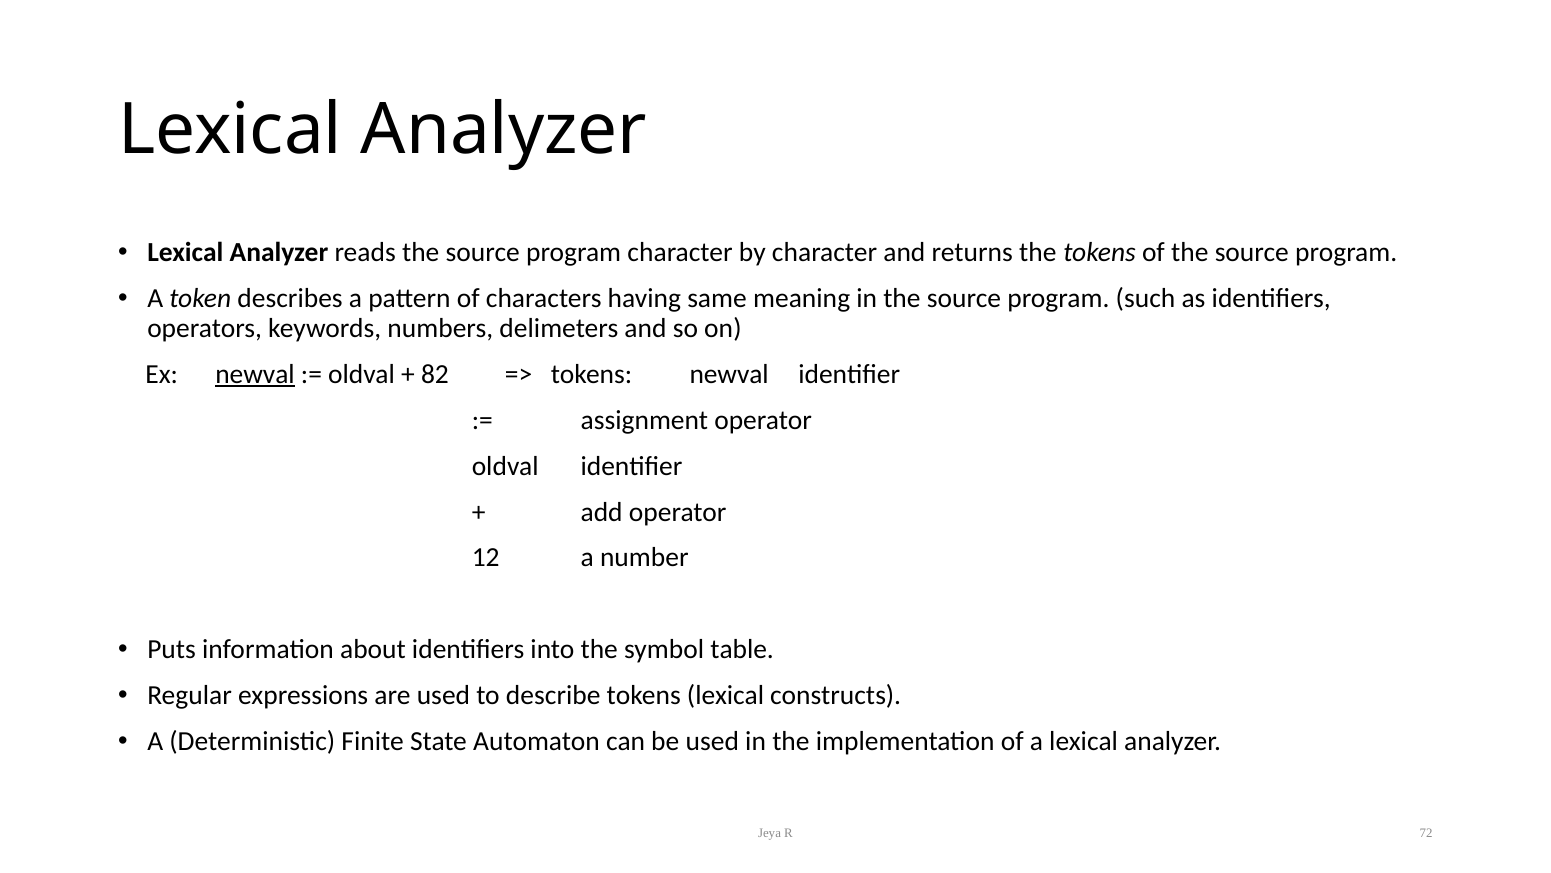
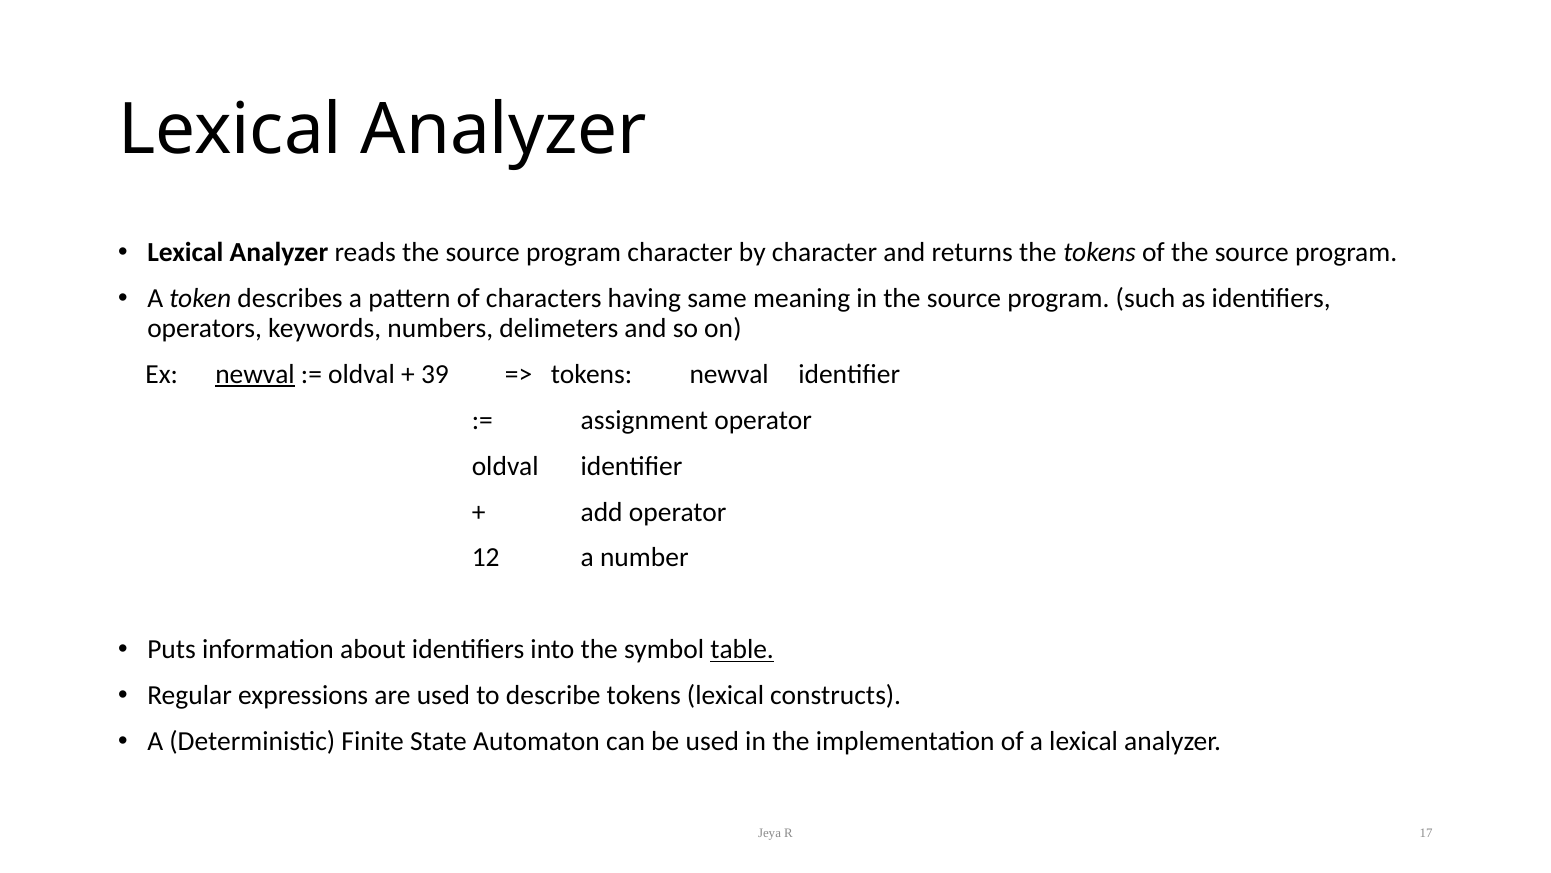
82: 82 -> 39 (435, 374)
table underline: none -> present (742, 649)
72: 72 -> 17 (1426, 833)
